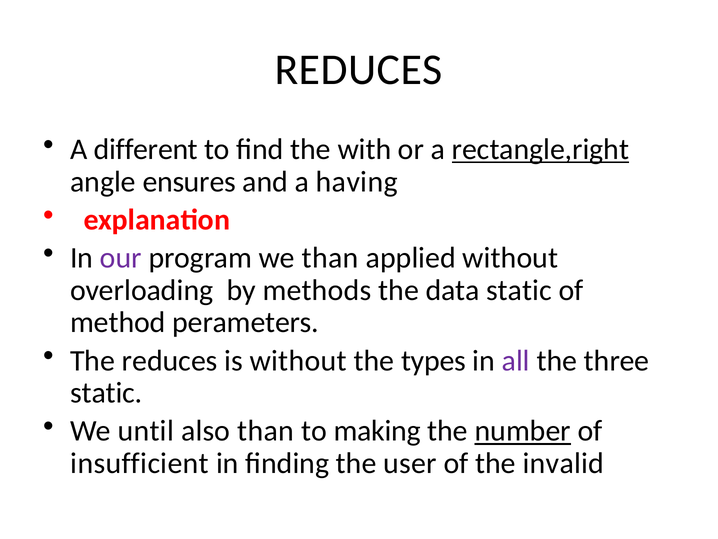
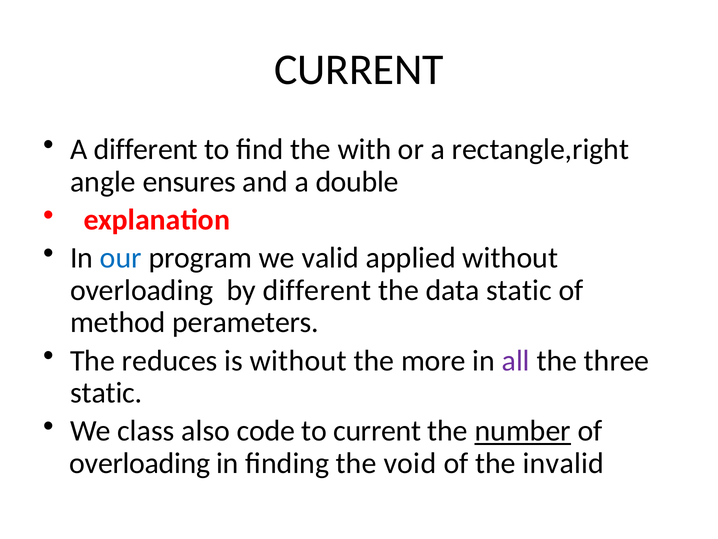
REDUCES: REDUCES -> CURRENT (359, 70)
rectangle,right underline: present -> none (540, 149)
having: having -> double (357, 182)
our colour: purple -> blue (121, 258)
we than: than -> valid (330, 258)
by methods: methods -> different (317, 290)
types: types -> more (433, 360)
until: until -> class (146, 431)
also than: than -> code (266, 431)
to making: making -> current (377, 431)
insufficient: insufficient -> overloading (140, 463)
user: user -> void (410, 463)
